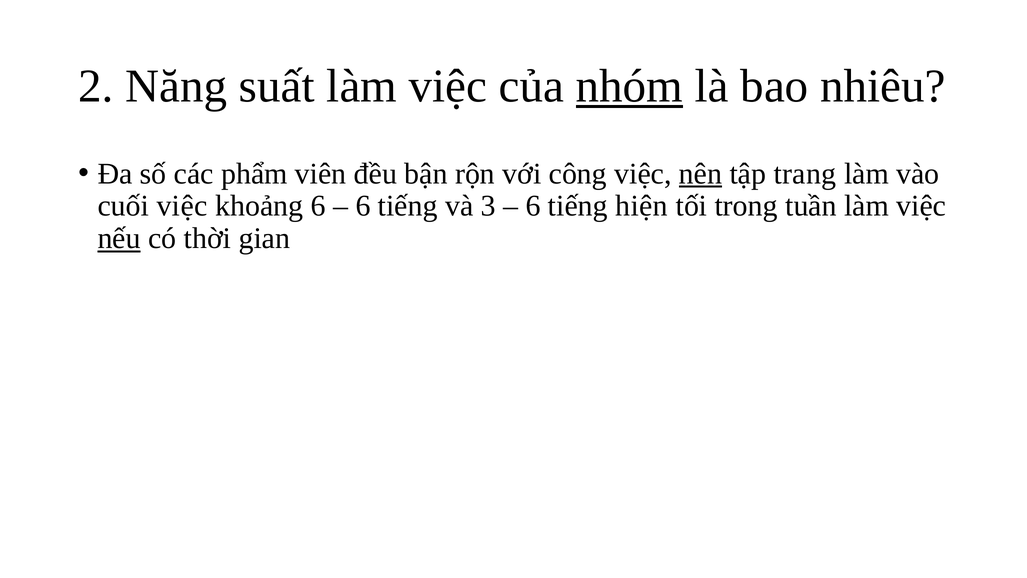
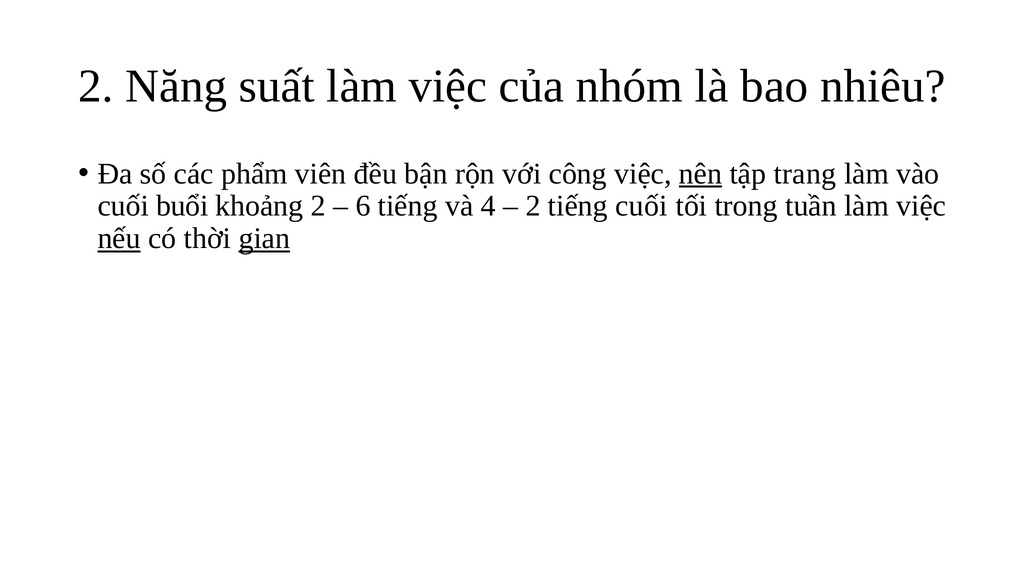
nhóm underline: present -> none (629, 86)
cuối việc: việc -> buổi (182, 206)
khoảng 6: 6 -> 2 (318, 206)
3: 3 -> 4 (488, 206)
6: 6 -> 2 (533, 206)
tiếng hiện: hiện -> cuối (642, 206)
gian underline: none -> present (264, 238)
